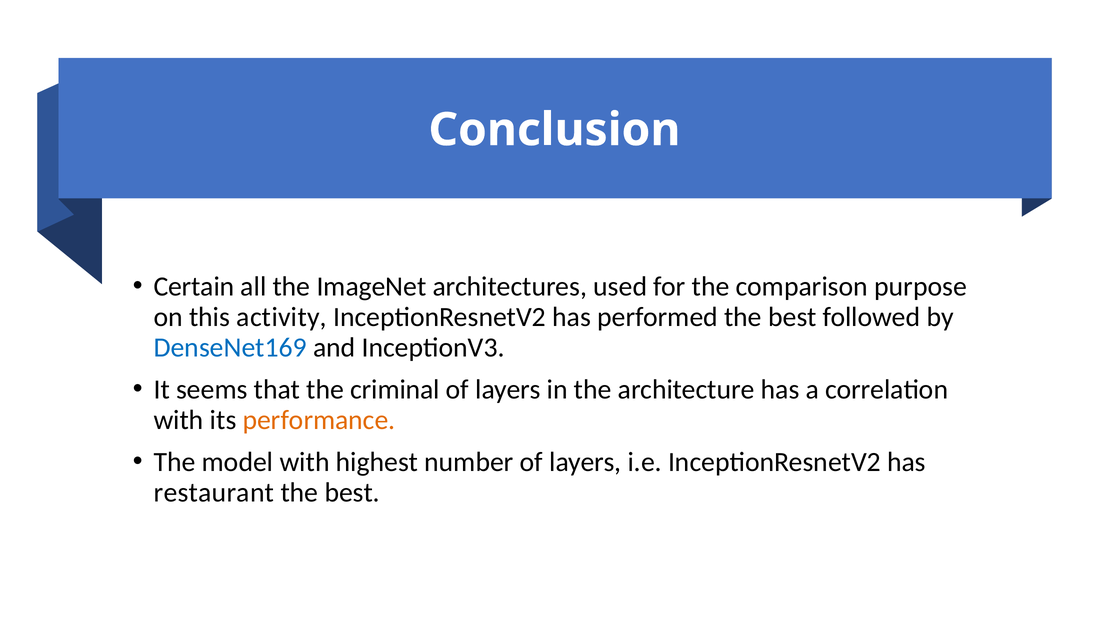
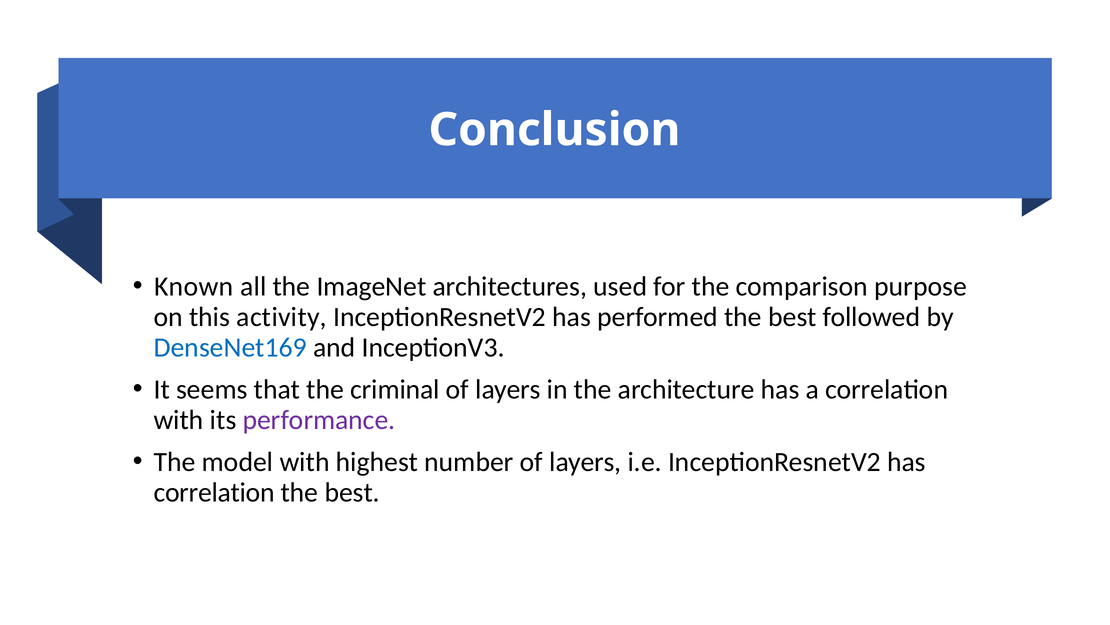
Certain: Certain -> Known (194, 286)
performance colour: orange -> purple (319, 420)
restaurant: restaurant -> correlation (214, 492)
